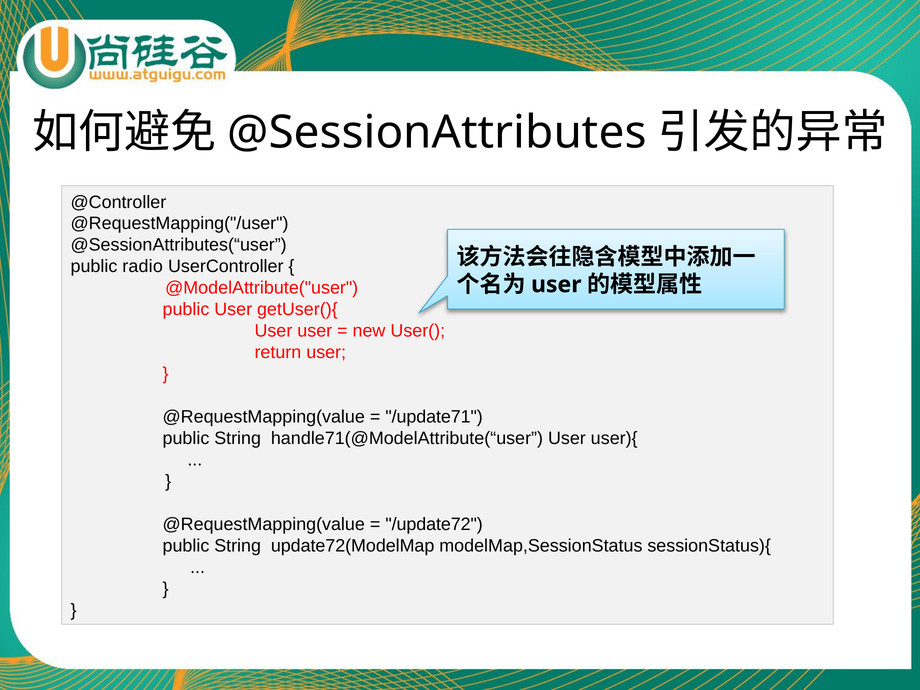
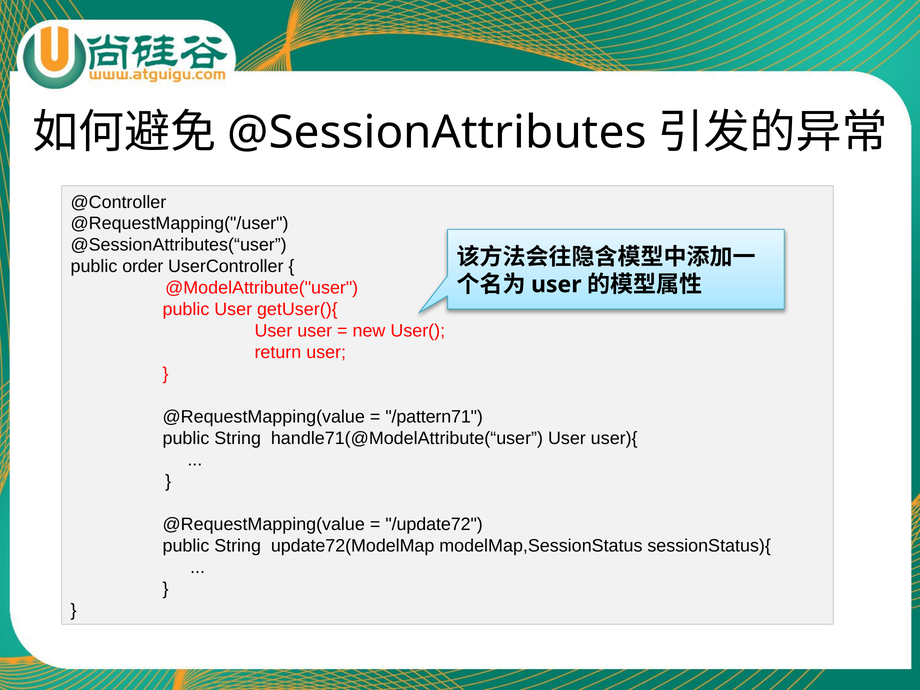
radio: radio -> order (143, 267)
/update71: /update71 -> /pattern71 (434, 417)
